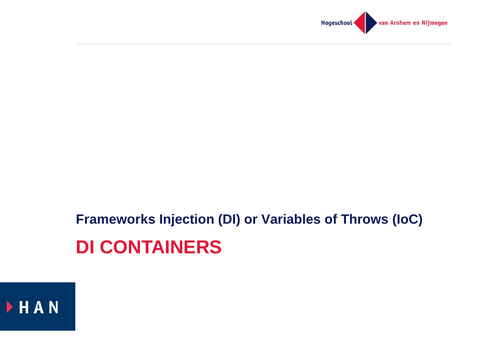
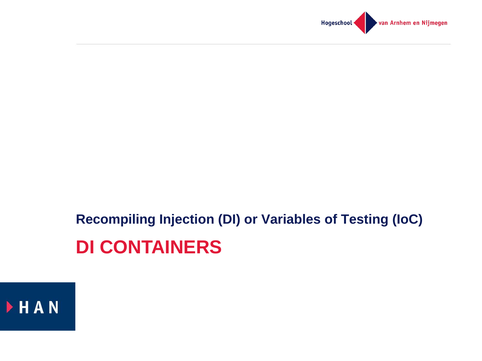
Frameworks: Frameworks -> Recompiling (116, 220)
Throws: Throws -> Testing (365, 220)
